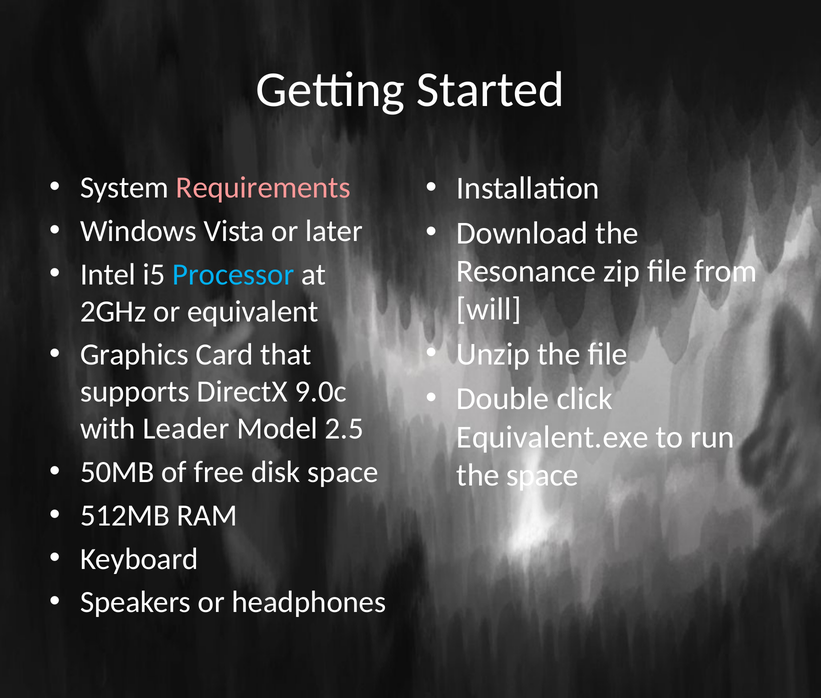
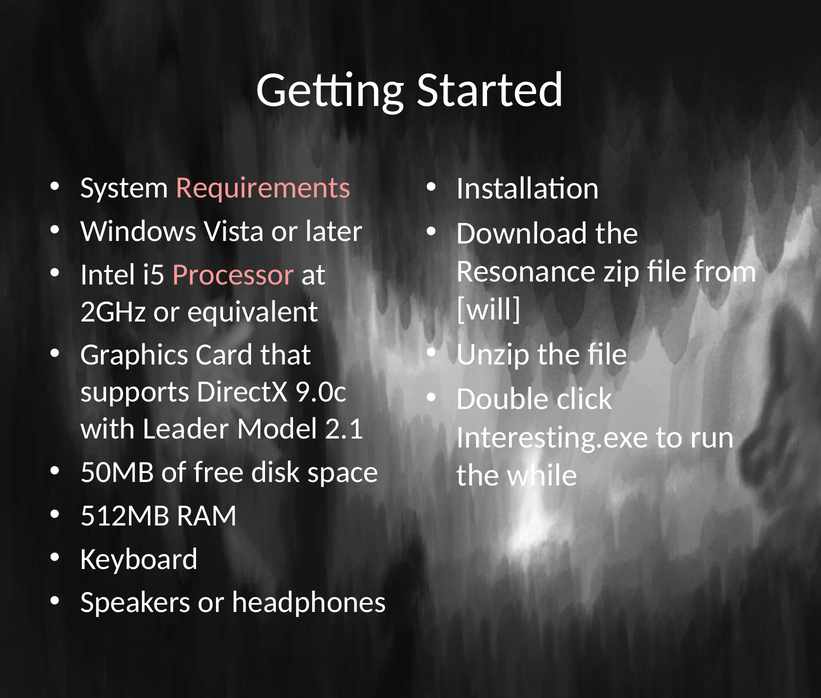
Processor colour: light blue -> pink (233, 274)
2.5: 2.5 -> 2.1 (344, 429)
Equivalent.exe: Equivalent.exe -> Interesting.exe (553, 437)
the space: space -> while (542, 475)
